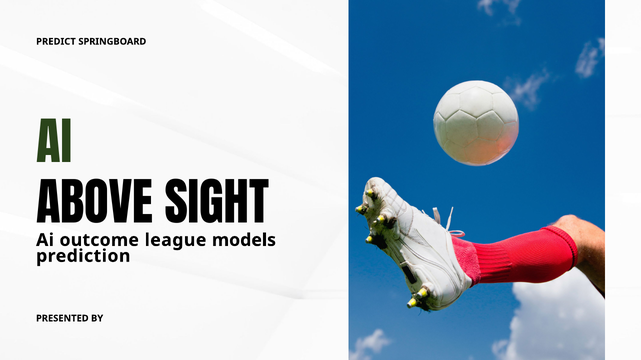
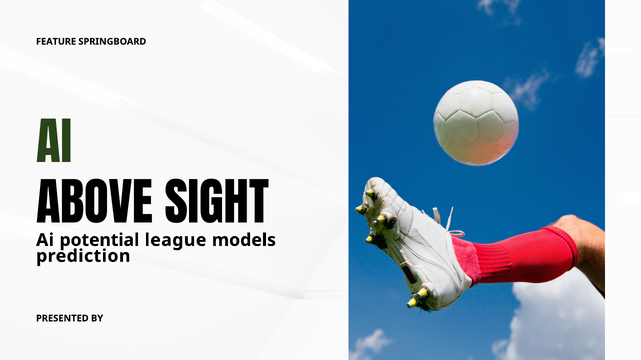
PREDICT: PREDICT -> FEATURE (56, 42)
outcome: outcome -> potential (99, 240)
